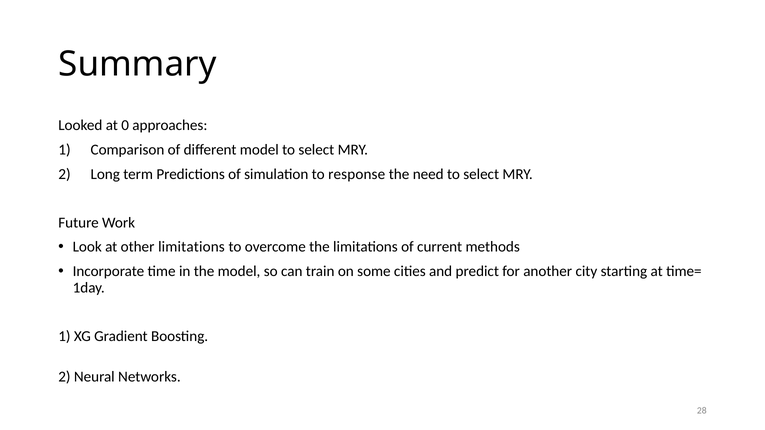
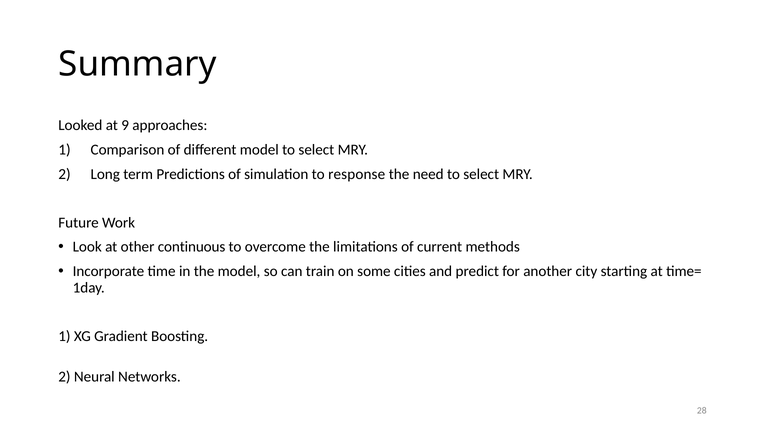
0: 0 -> 9 (125, 125)
other limitations: limitations -> continuous (192, 247)
